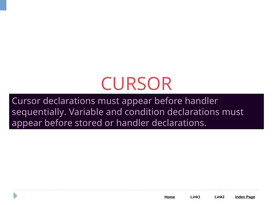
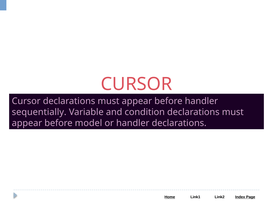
stored: stored -> model (88, 123)
